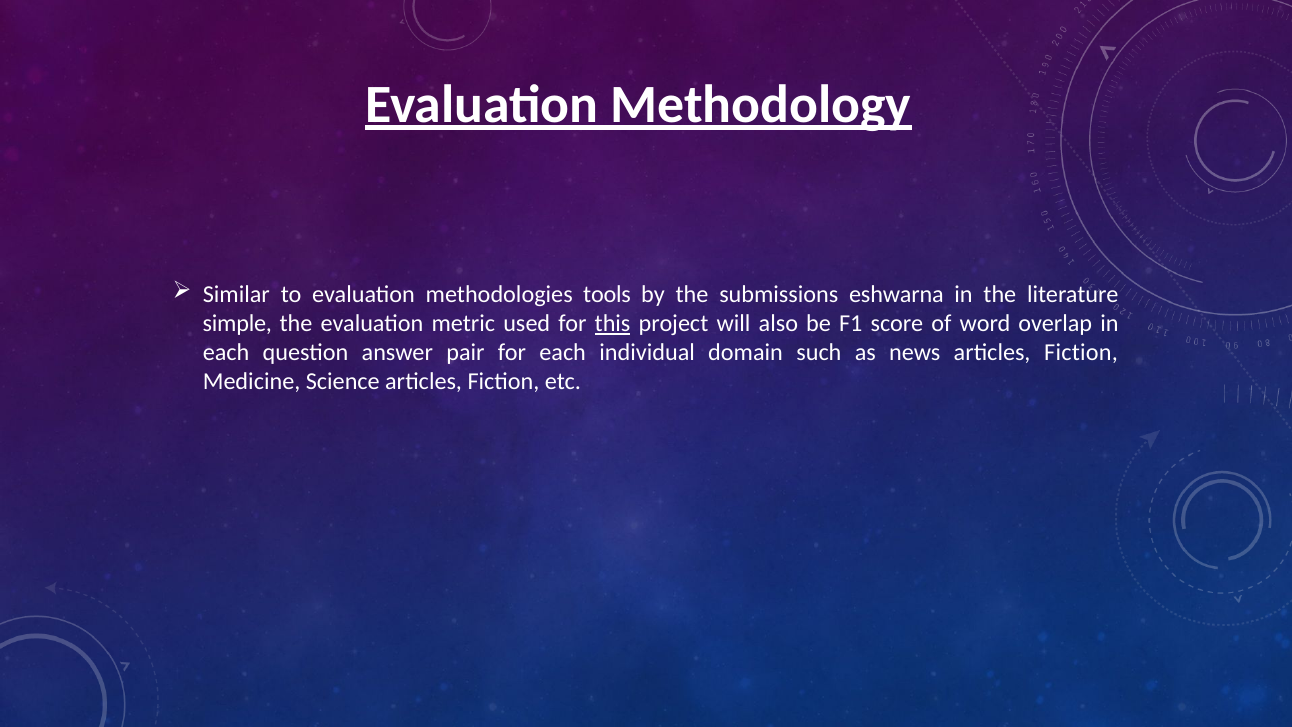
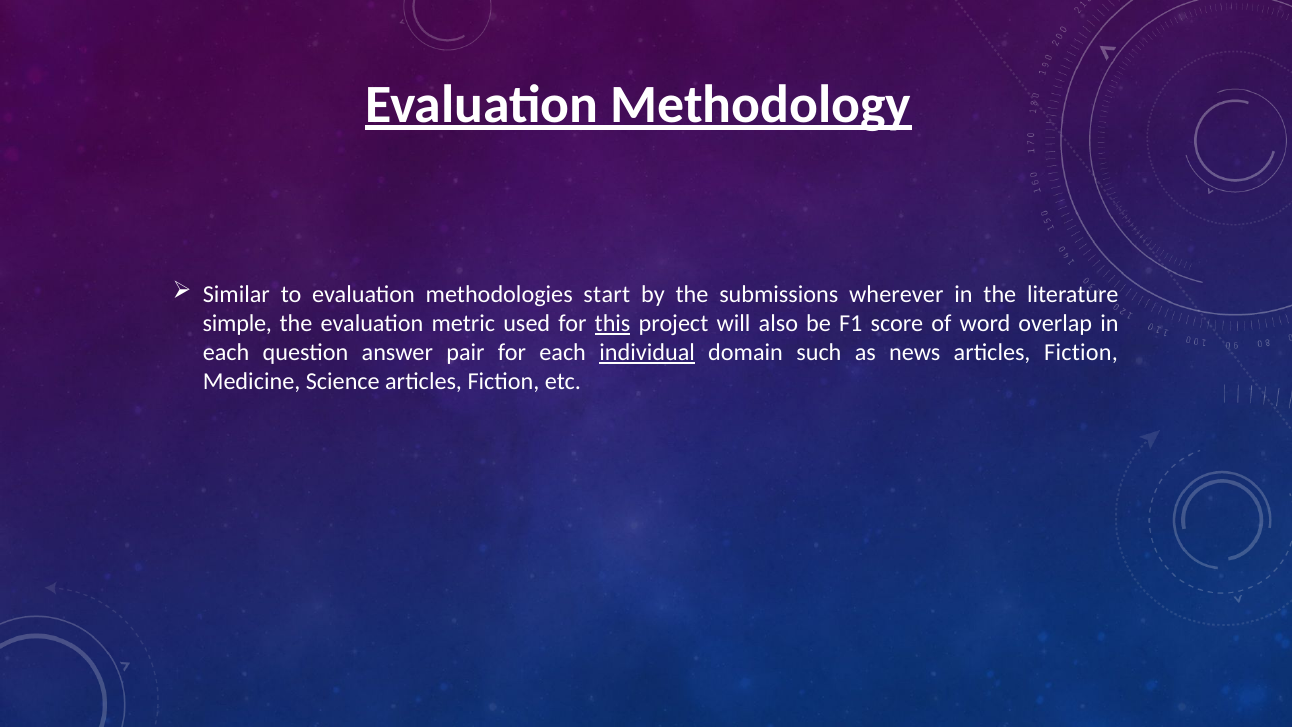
tools: tools -> start (607, 294)
eshwarna: eshwarna -> wherever (896, 294)
individual underline: none -> present (647, 353)
